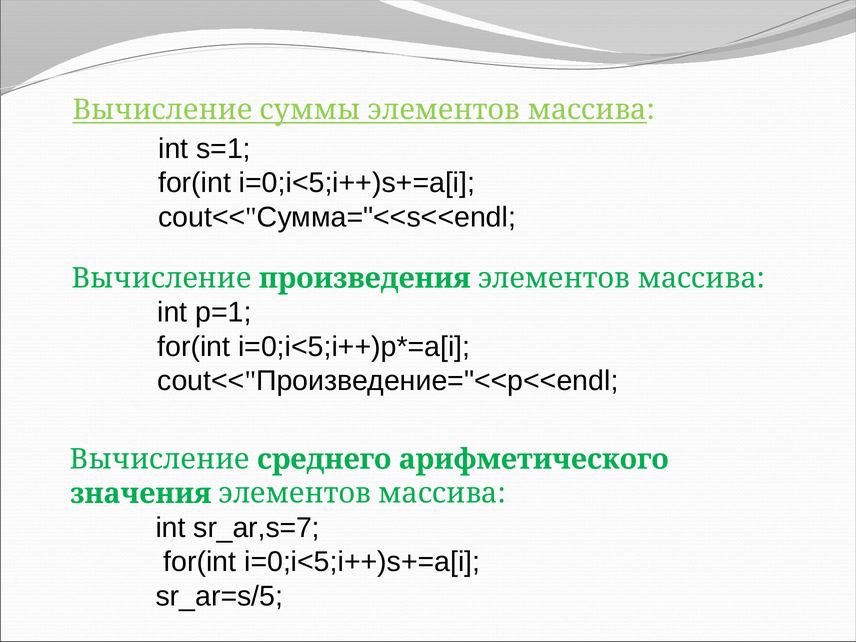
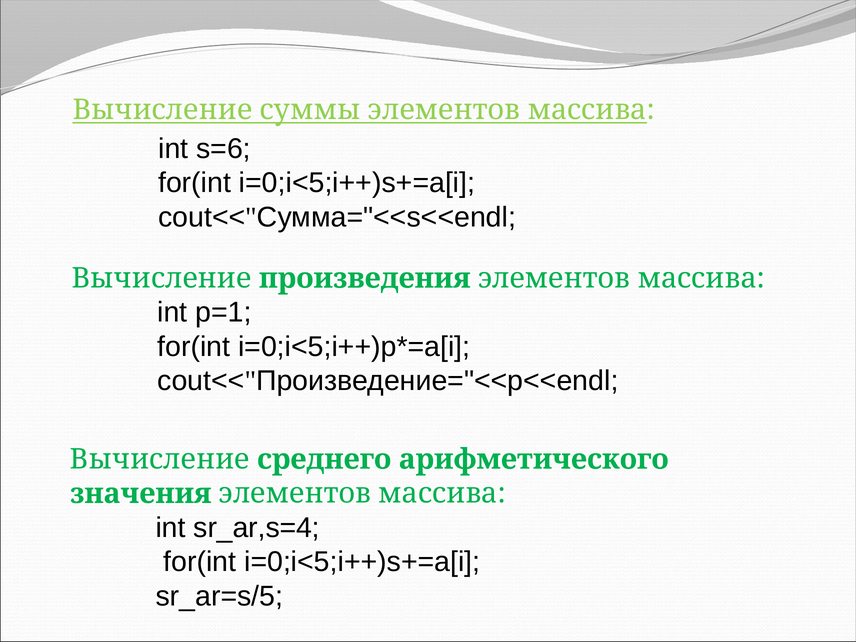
s=1: s=1 -> s=6 (224, 149)
sr_ar,s=7: sr_ar,s=7 -> sr_ar,s=4 (257, 528)
